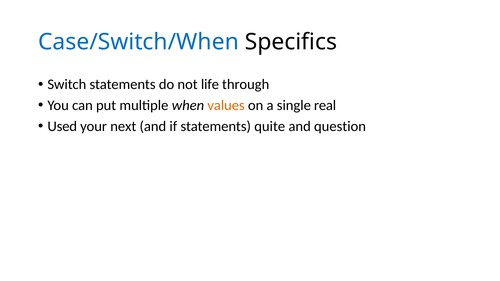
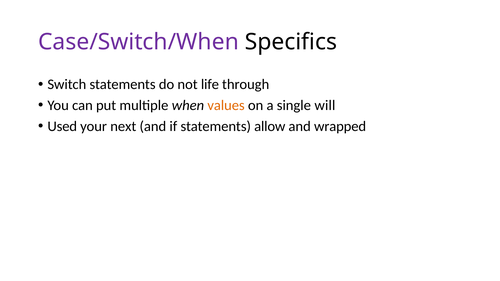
Case/Switch/When colour: blue -> purple (138, 42)
real: real -> will (325, 105)
quite: quite -> allow (270, 126)
question: question -> wrapped (340, 126)
